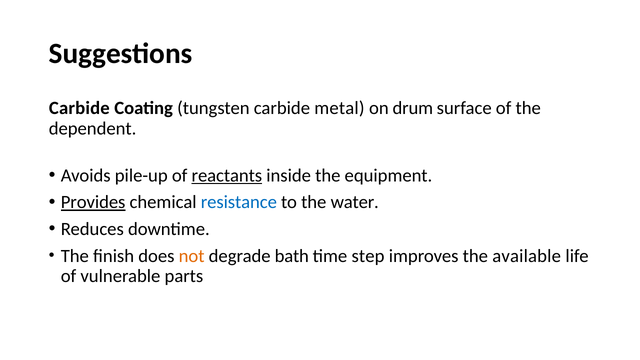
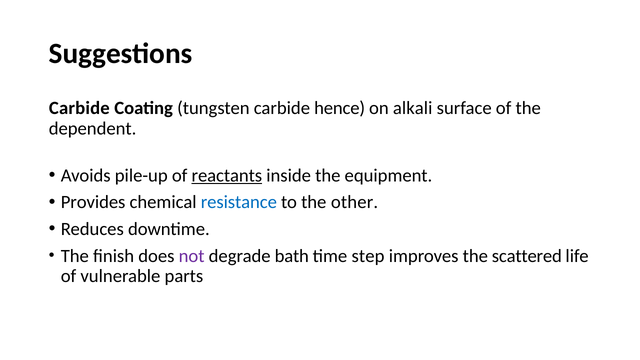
metal: metal -> hence (340, 108)
drum: drum -> alkali (413, 108)
Provides underline: present -> none (93, 202)
water: water -> other (355, 202)
not colour: orange -> purple (192, 256)
available: available -> scattered (527, 256)
